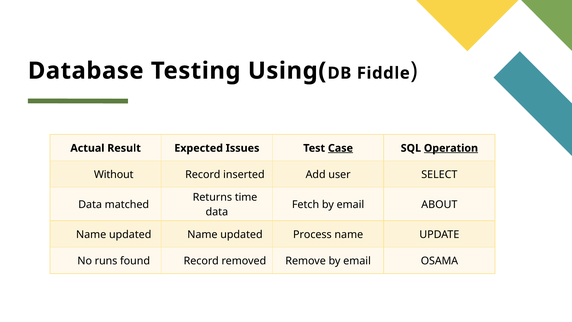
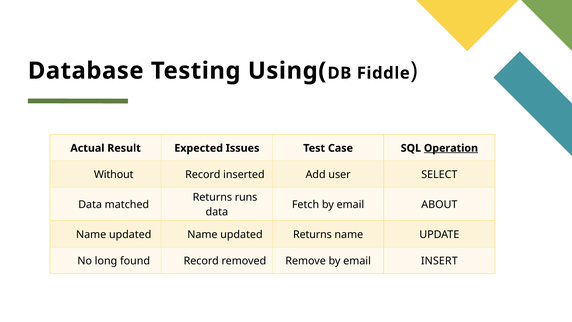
Case underline: present -> none (340, 148)
time: time -> runs (246, 197)
updated Process: Process -> Returns (312, 234)
runs: runs -> long (106, 261)
OSAMA: OSAMA -> INSERT (439, 261)
